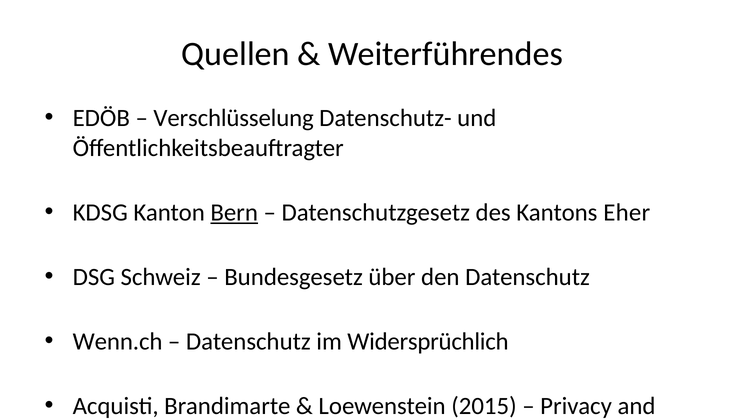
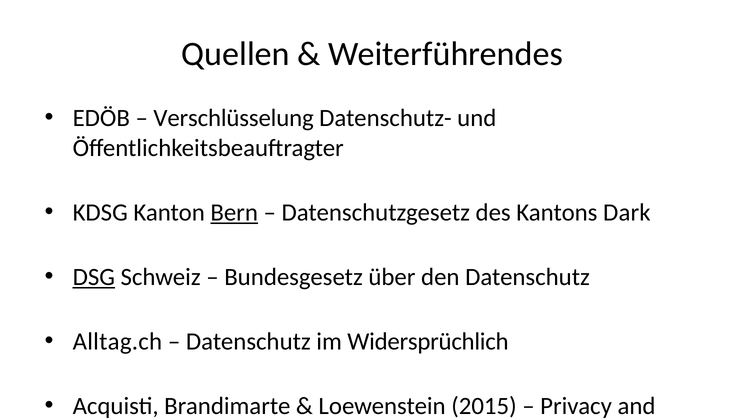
Eher: Eher -> Dark (627, 213)
DSG underline: none -> present (94, 277)
Wenn.ch: Wenn.ch -> Alltag.ch (117, 342)
